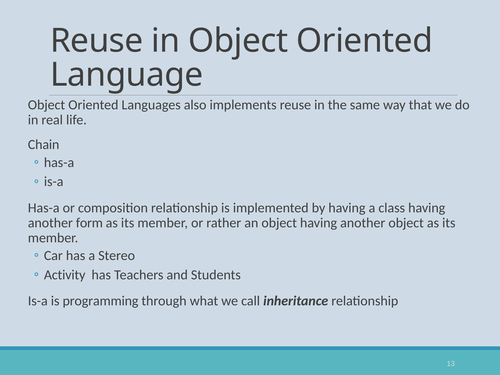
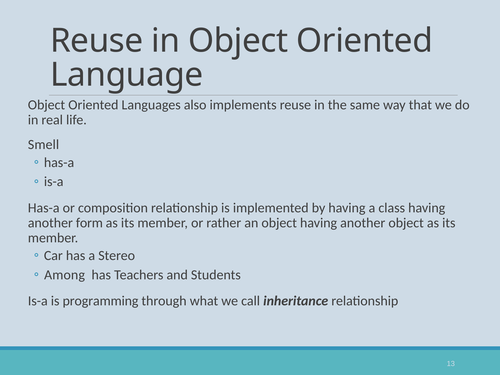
Chain: Chain -> Smell (44, 145)
Activity: Activity -> Among (65, 275)
